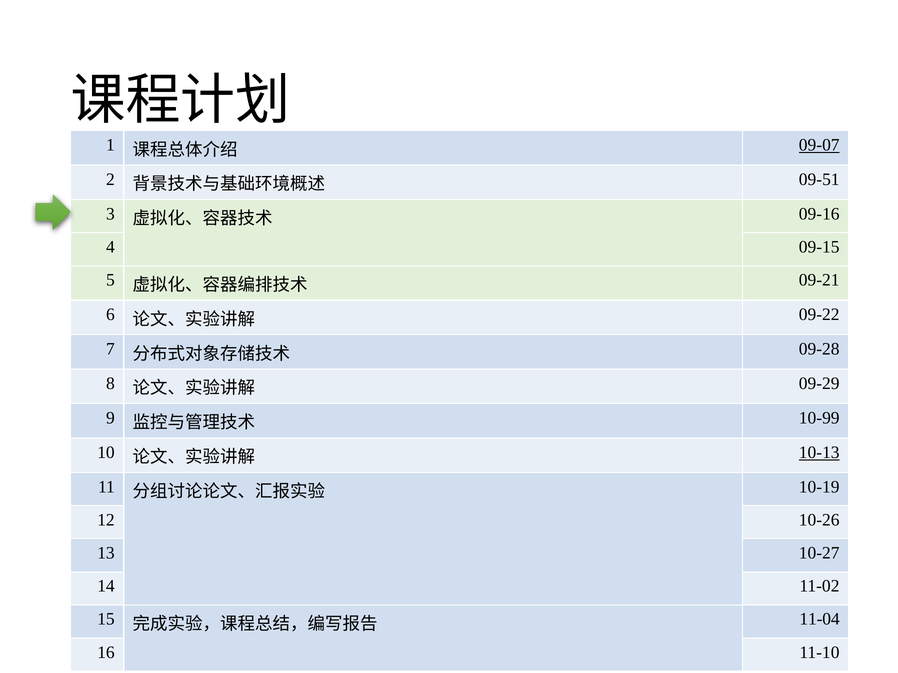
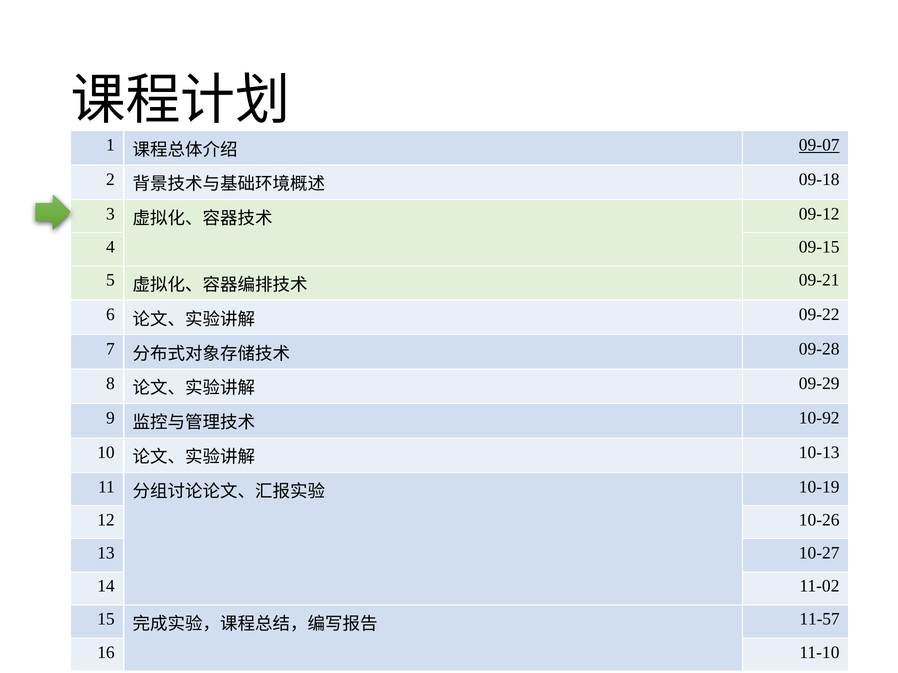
09-51: 09-51 -> 09-18 (819, 180)
09-16: 09-16 -> 09-12 (819, 214)
10-99: 10-99 -> 10-92 (819, 418)
10-13 underline: present -> none (819, 453)
11-04: 11-04 -> 11-57 (820, 620)
